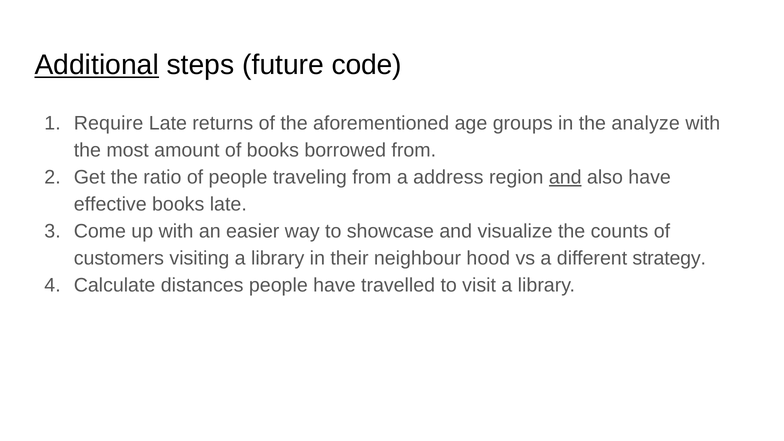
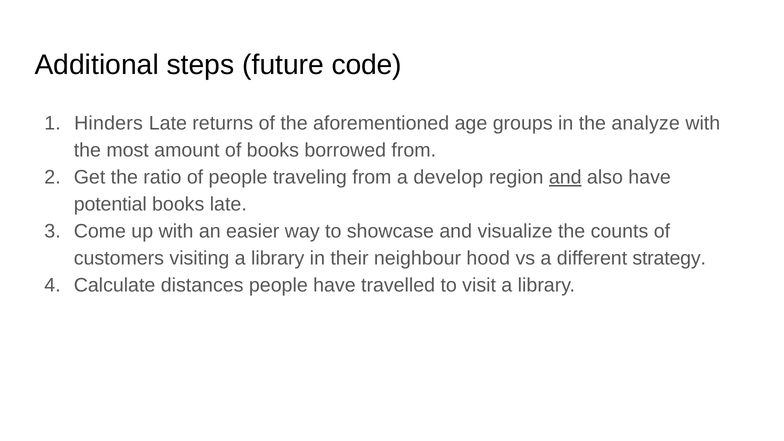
Additional underline: present -> none (97, 65)
Require: Require -> Hinders (109, 123)
address: address -> develop (448, 177)
effective: effective -> potential (110, 204)
